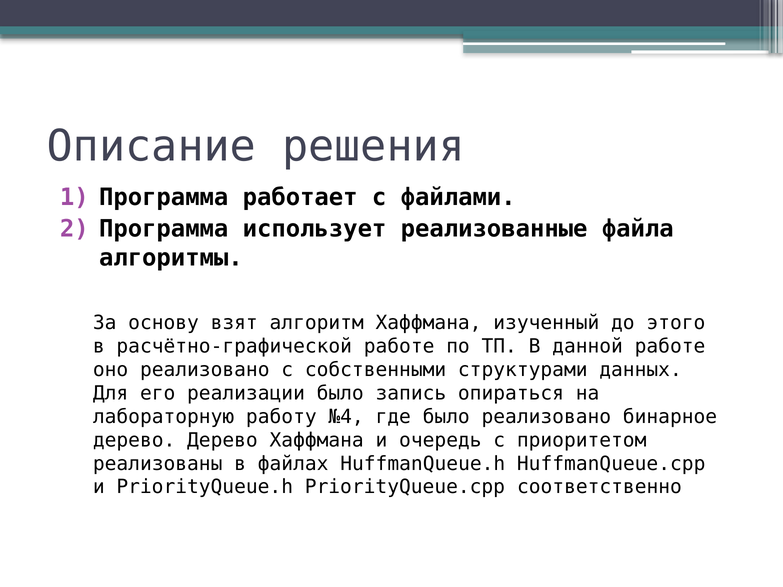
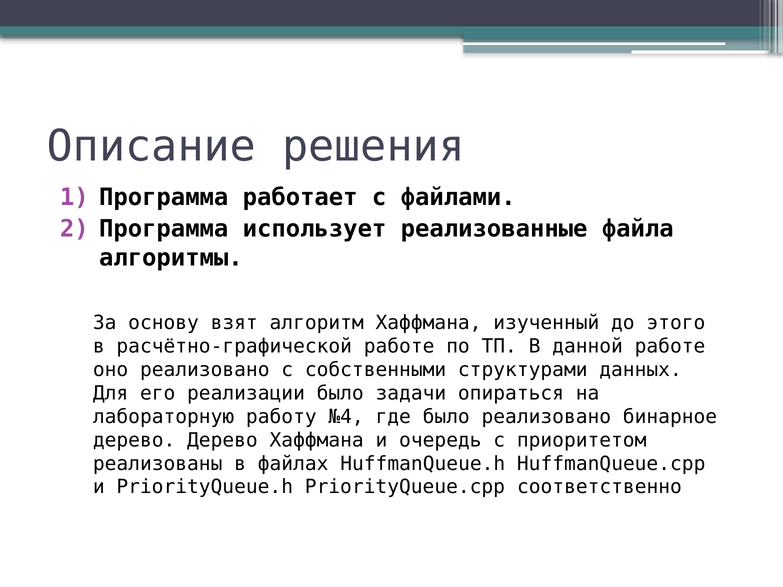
запись: запись -> задачи (411, 393)
